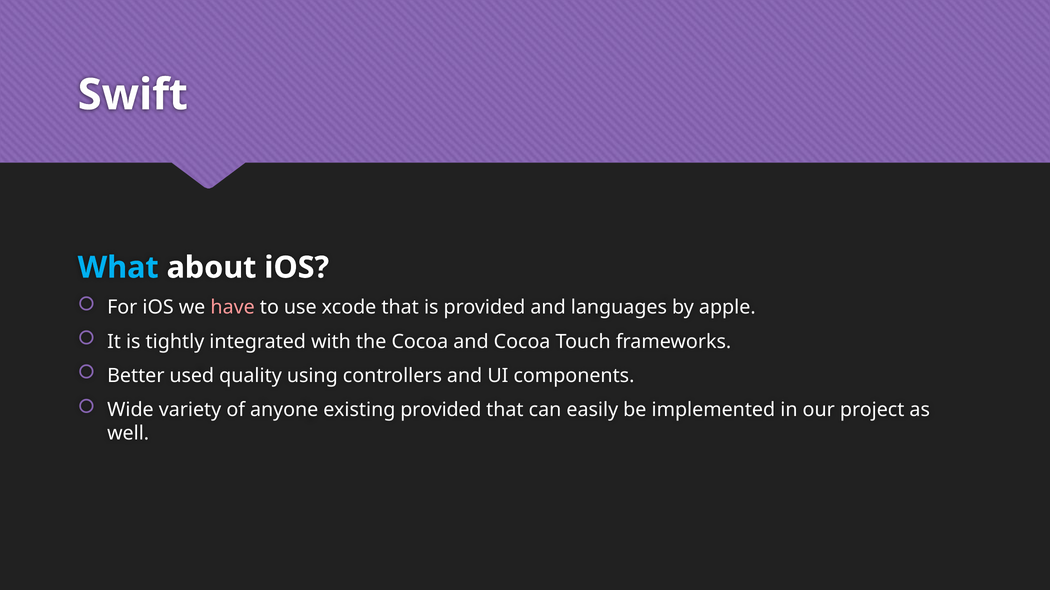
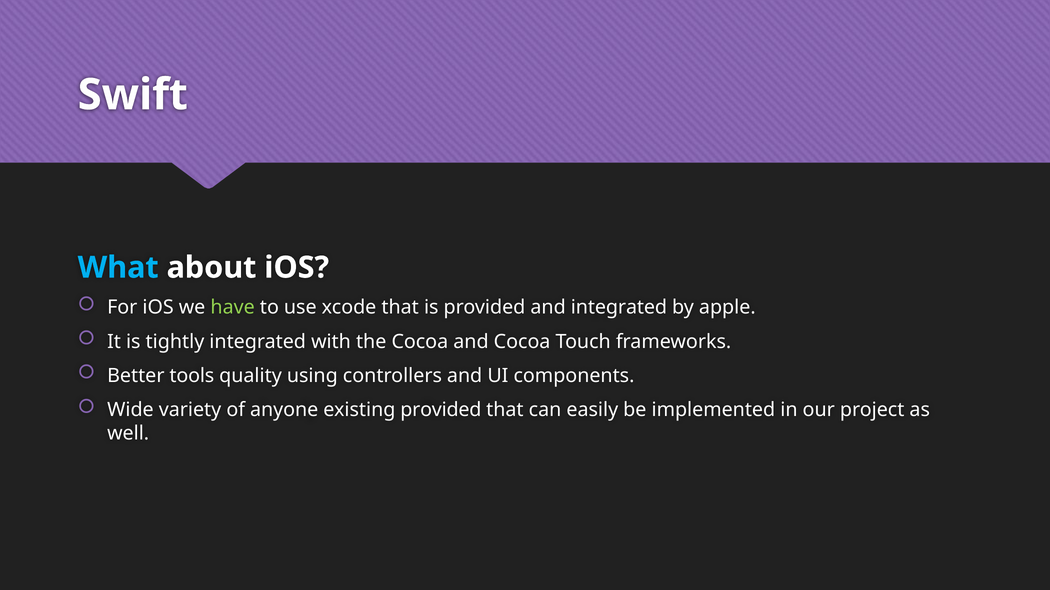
have colour: pink -> light green (233, 308)
and languages: languages -> integrated (619, 308)
used: used -> tools (192, 376)
